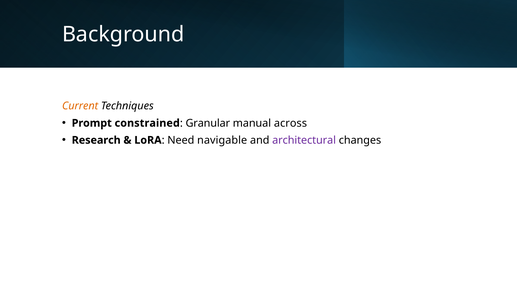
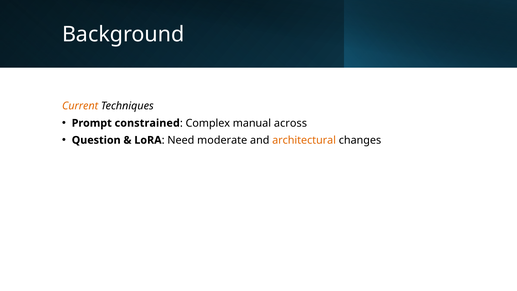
Granular: Granular -> Complex (208, 123)
Research: Research -> Question (96, 140)
navigable: navigable -> moderate (222, 140)
architectural colour: purple -> orange (304, 140)
